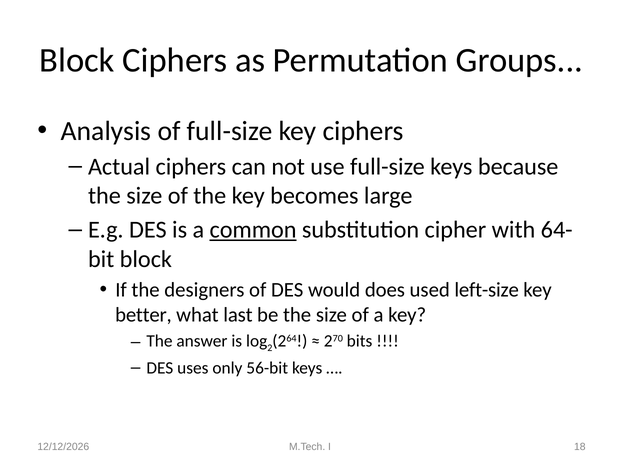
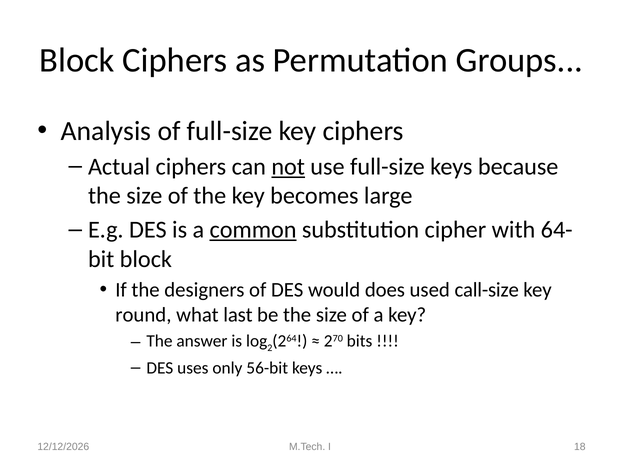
not underline: none -> present (288, 166)
left-size: left-size -> call-size (487, 290)
better: better -> round (143, 314)
